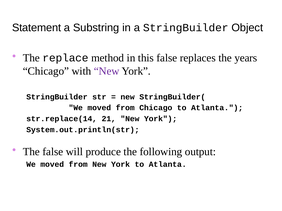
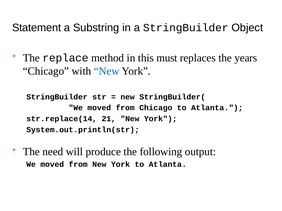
this false: false -> must (167, 58)
New colour: purple -> blue (107, 71)
The false: false -> need (53, 152)
